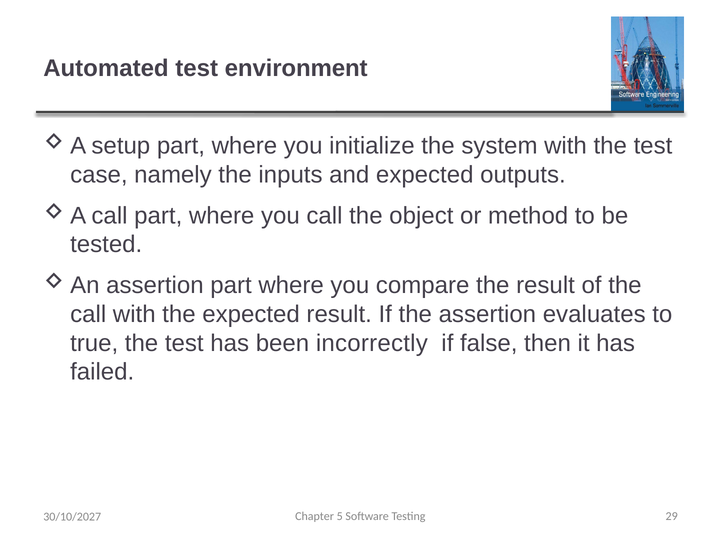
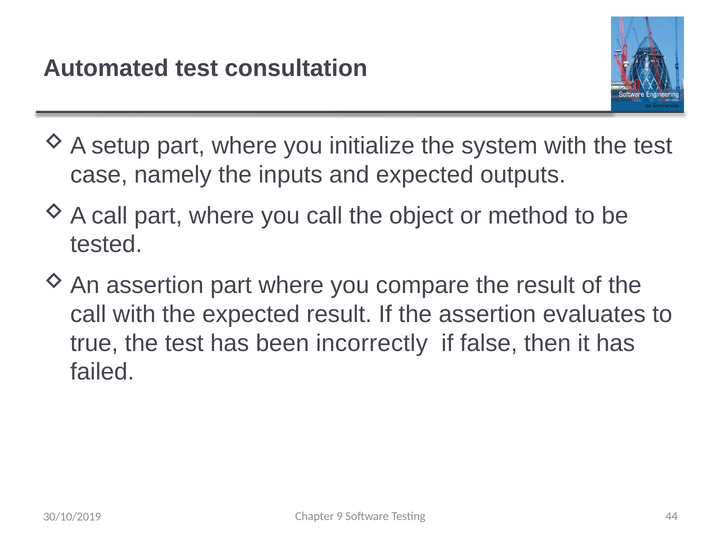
environment: environment -> consultation (296, 68)
5: 5 -> 9 (340, 516)
29: 29 -> 44 (672, 516)
30/10/2027: 30/10/2027 -> 30/10/2019 (72, 516)
